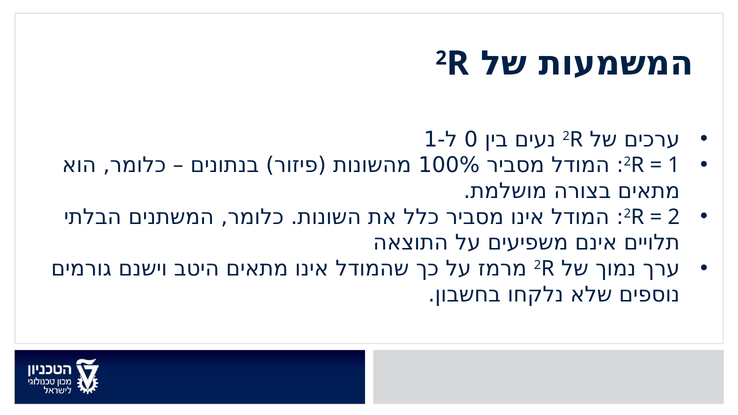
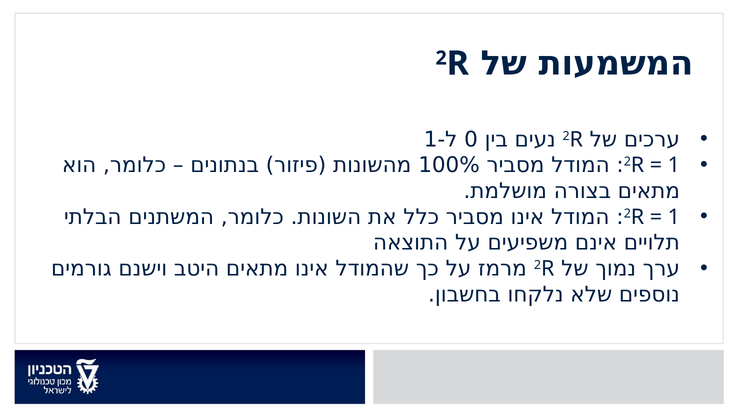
2: 2 -> 1 (674, 217)
